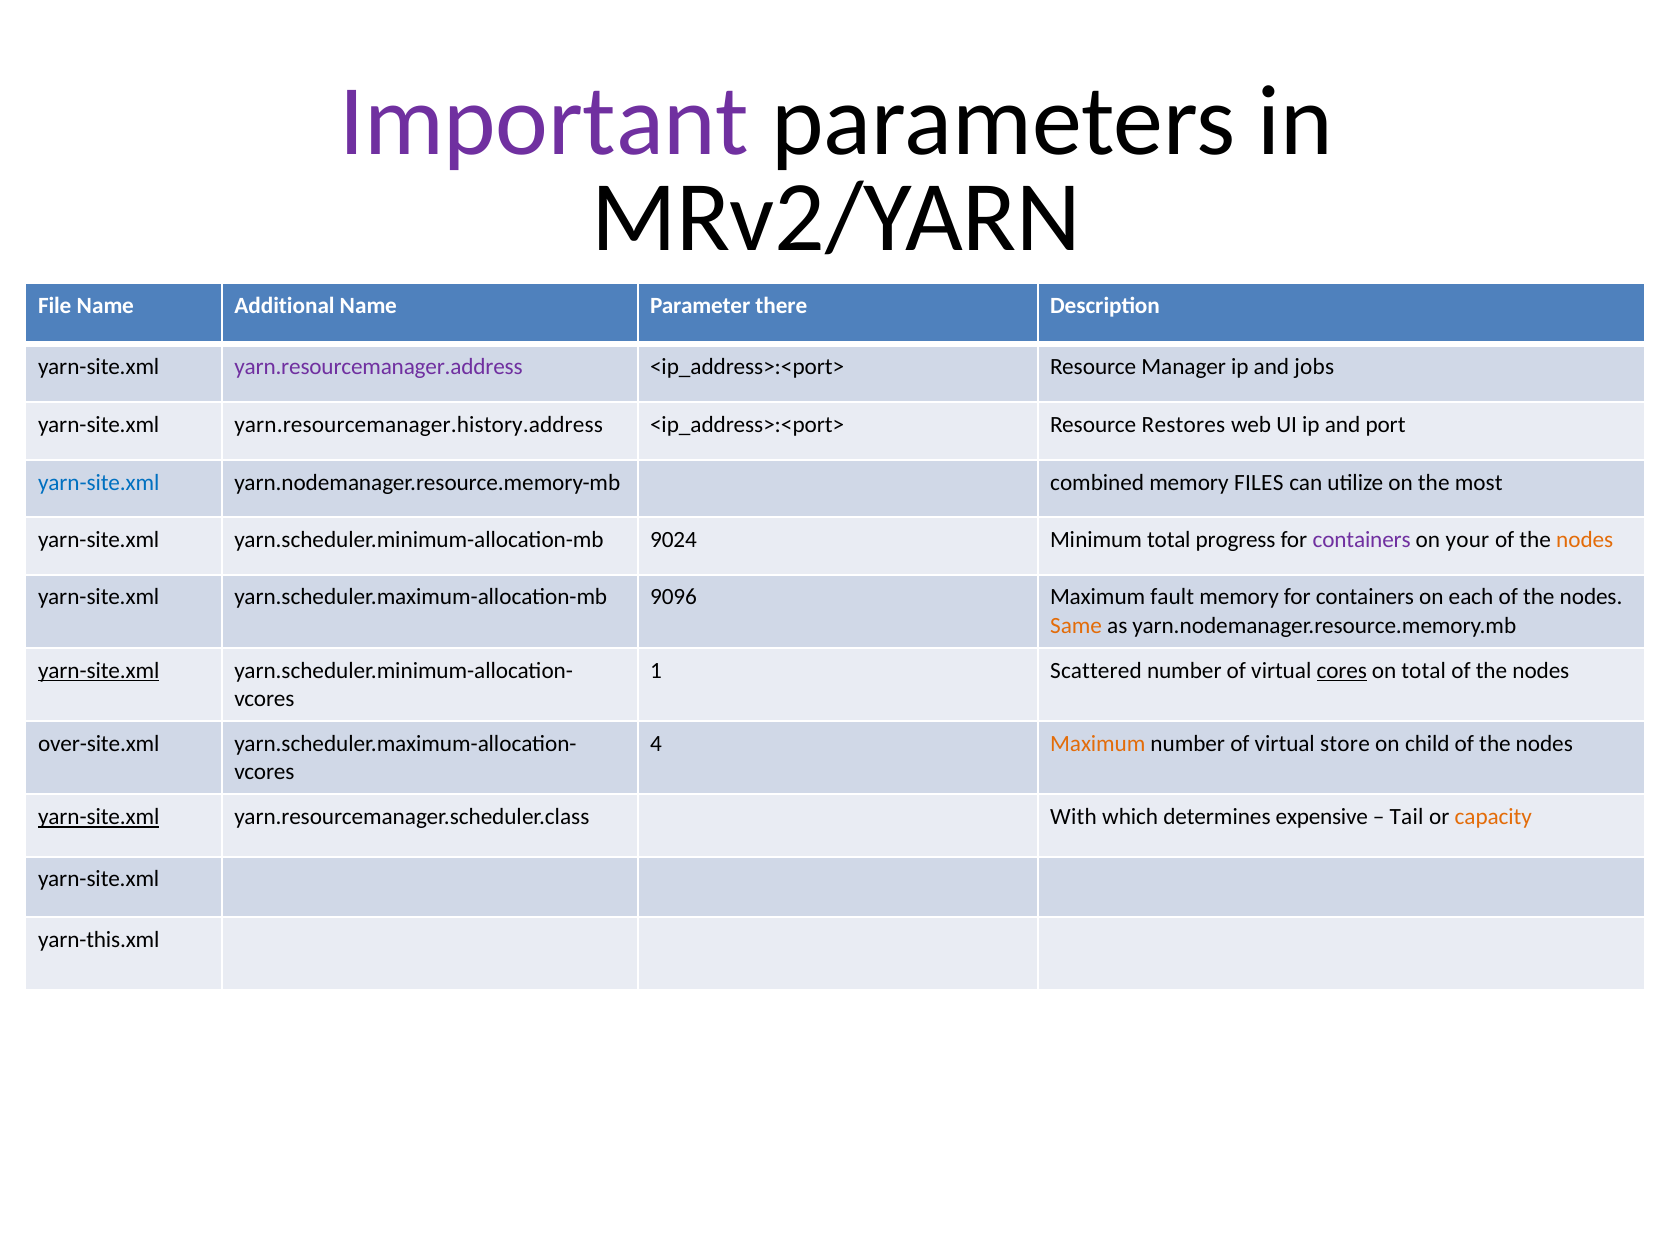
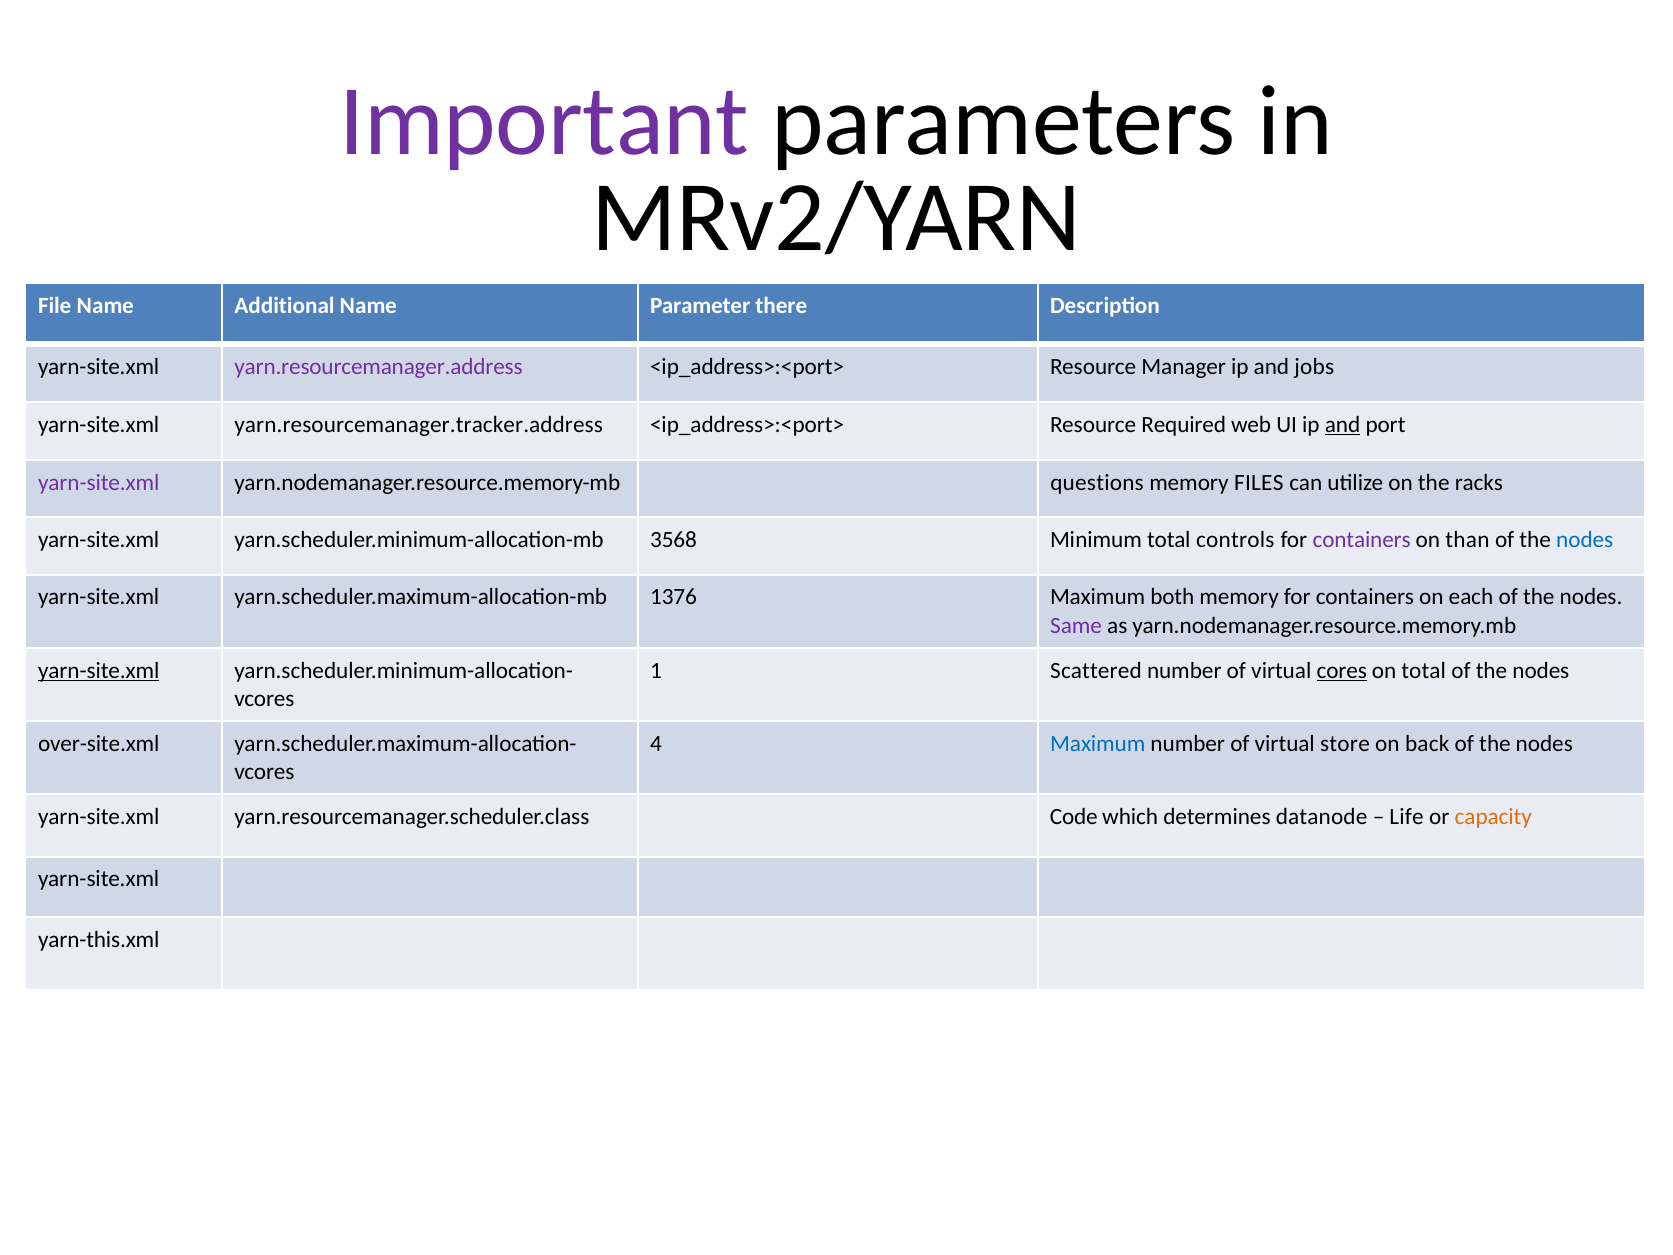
yarn.resourcemanager.history.address: yarn.resourcemanager.history.address -> yarn.resourcemanager.tracker.address (419, 424)
Restores: Restores -> Required (1184, 424)
and underline: none -> present (1343, 424)
yarn-site.xml colour: blue -> purple (99, 482)
combined: combined -> questions (1097, 482)
most: most -> racks (1479, 482)
9024: 9024 -> 3568 (674, 540)
progress: progress -> controls (1235, 540)
your: your -> than (1467, 540)
nodes colour: orange -> blue (1585, 540)
9096: 9096 -> 1376 (674, 597)
fault: fault -> both (1172, 597)
Same colour: orange -> purple (1076, 625)
Maximum colour: orange -> blue (1098, 743)
child: child -> back (1427, 743)
yarn-site.xml underline: present -> none (99, 817)
With: With -> Code (1074, 817)
expensive: expensive -> datanode (1322, 817)
Tail: Tail -> Life (1407, 817)
